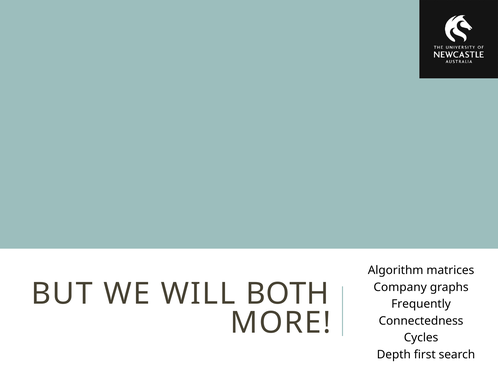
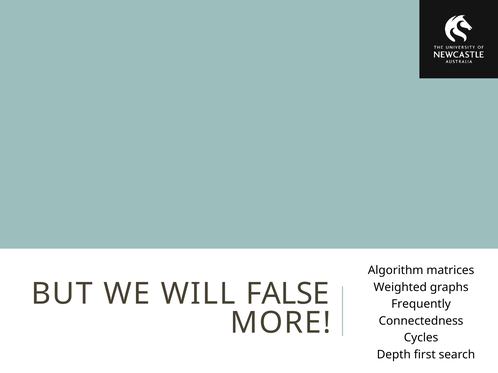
Company: Company -> Weighted (400, 288)
BOTH: BOTH -> FALSE (288, 294)
